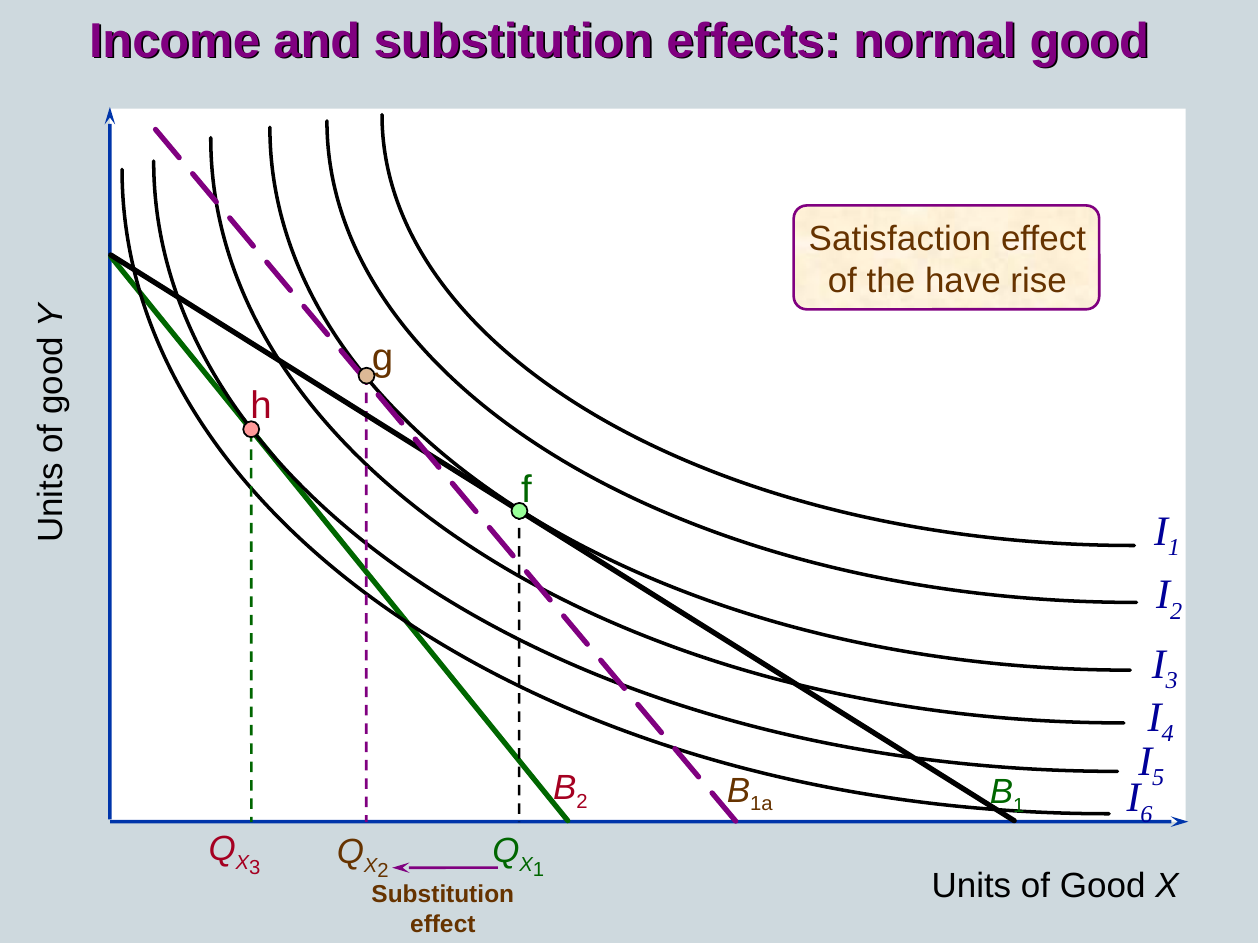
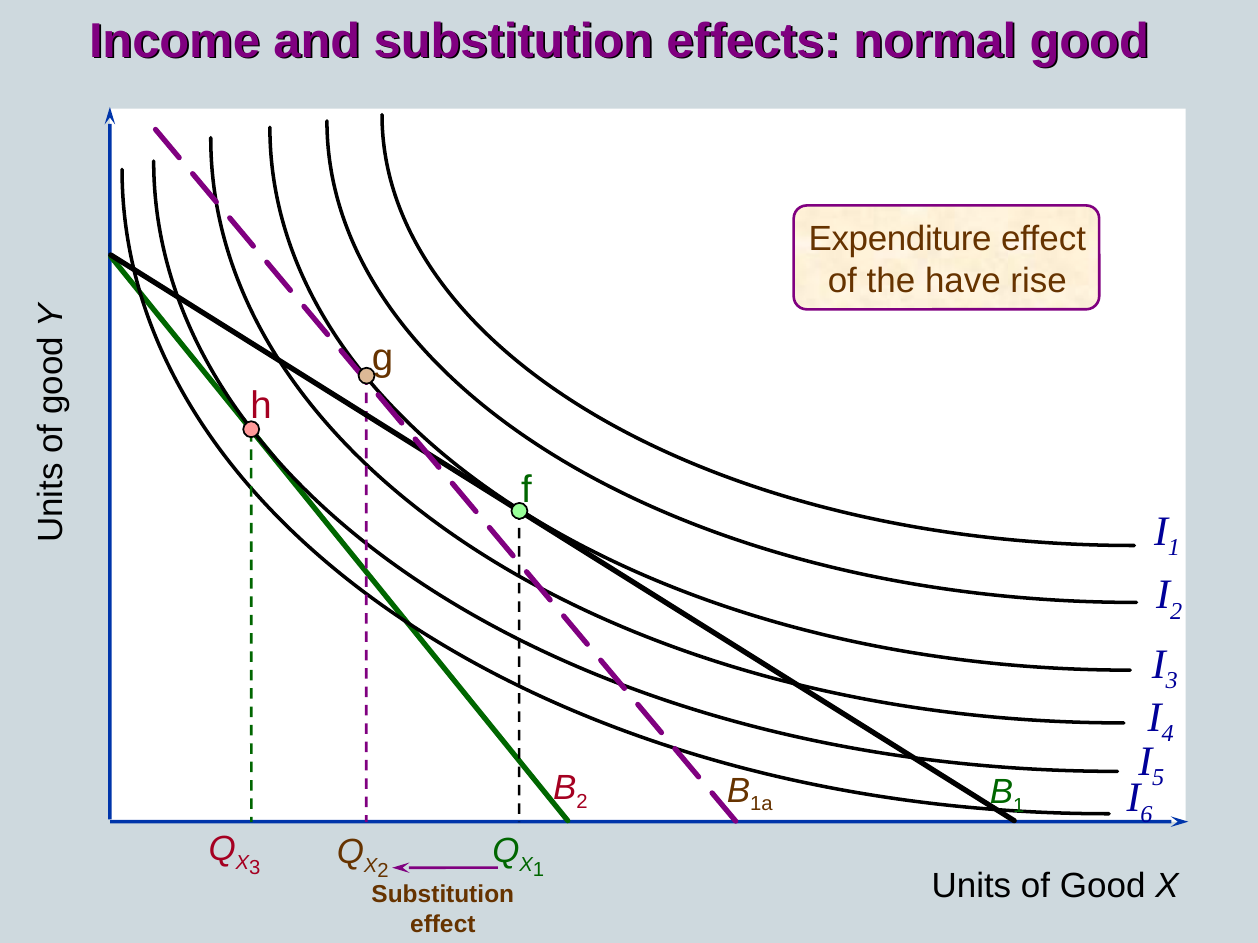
Satisfaction: Satisfaction -> Expenditure (900, 239)
